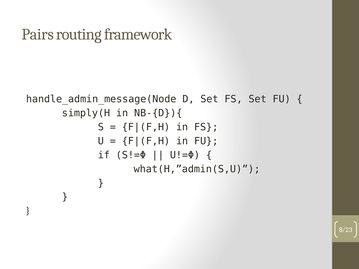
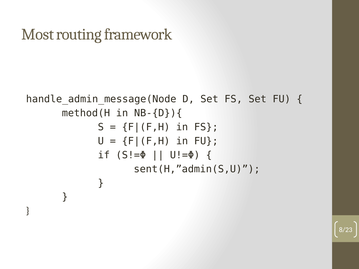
Pairs: Pairs -> Most (38, 34)
simply(H: simply(H -> method(H (86, 113)
what(H,”admin(S,U: what(H,”admin(S,U -> sent(H,”admin(S,U (197, 169)
